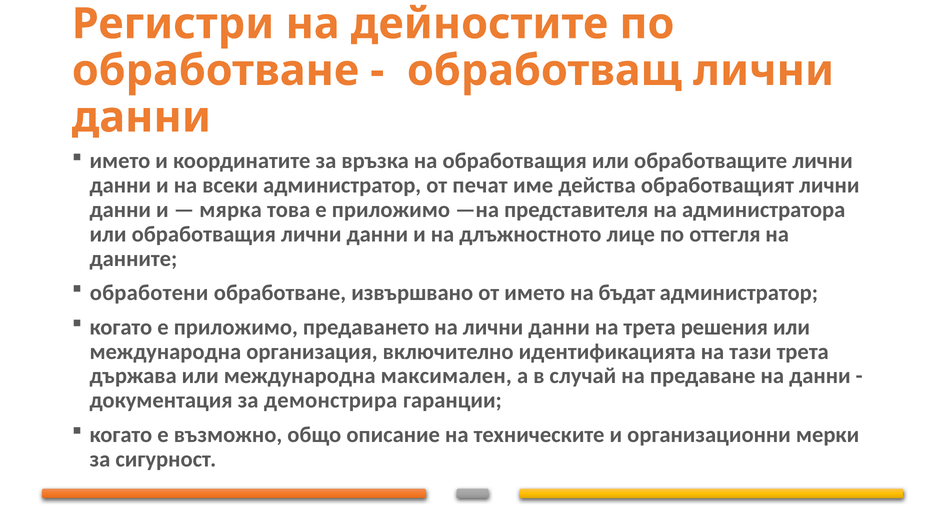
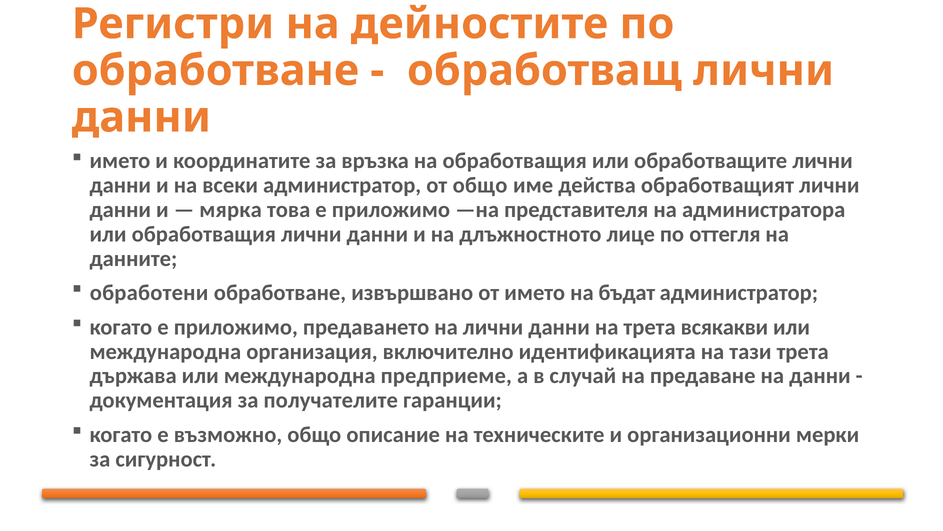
от печат: печат -> общо (480, 185)
решения: решения -> всякакви (724, 327)
максимален: максимален -> предприеме (446, 376)
демонстрира: демонстрира -> получателите (331, 400)
